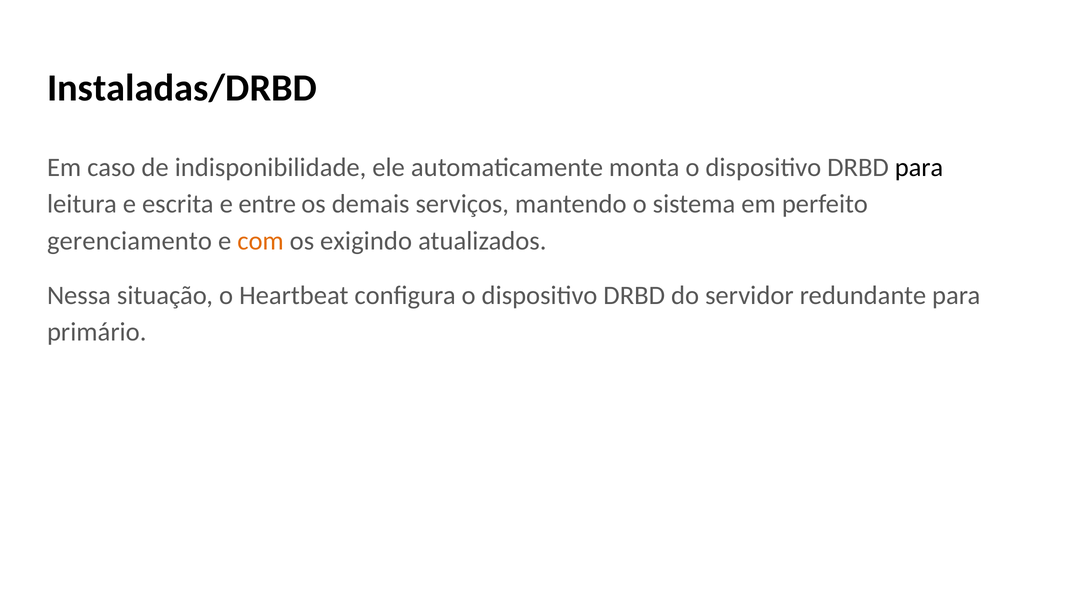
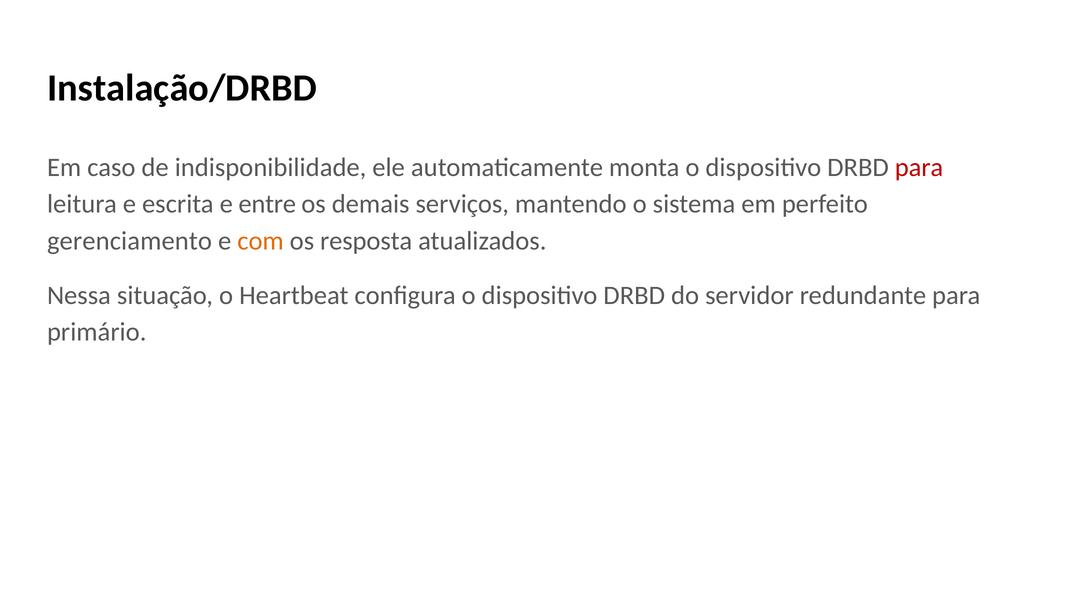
Instaladas/DRBD: Instaladas/DRBD -> Instalação/DRBD (182, 88)
para colour: black -> red (919, 168)
exigindo: exigindo -> resposta (366, 241)
